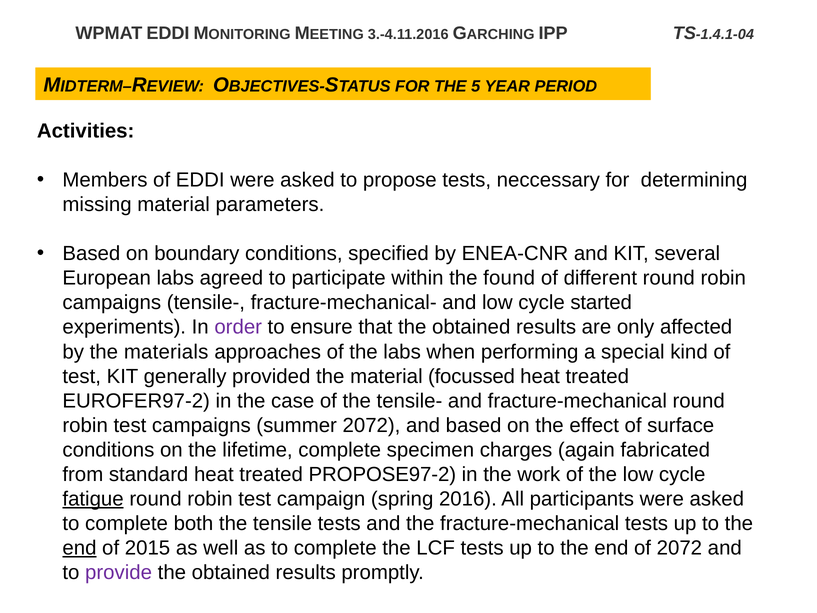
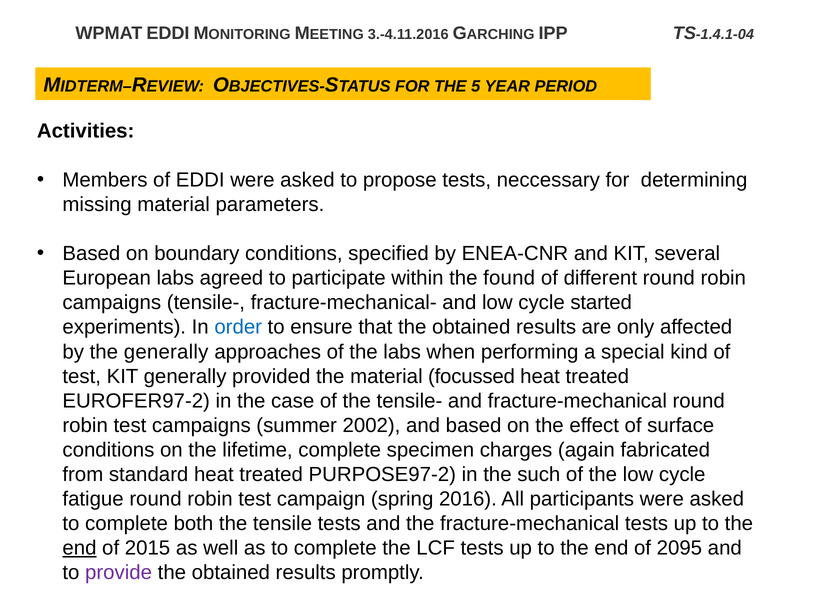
order colour: purple -> blue (238, 327)
the materials: materials -> generally (166, 352)
summer 2072: 2072 -> 2002 (371, 425)
PROPOSE97-2: PROPOSE97-2 -> PURPOSE97-2 (382, 474)
work: work -> such (539, 474)
fatigue underline: present -> none (93, 499)
of 2072: 2072 -> 2095 (679, 548)
